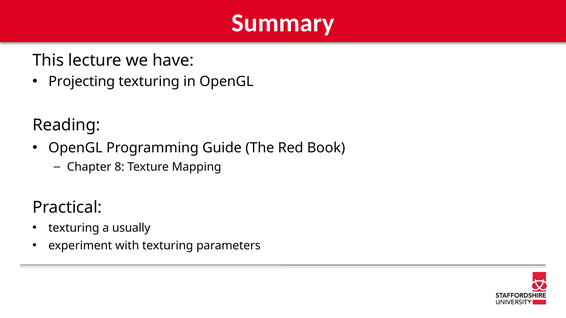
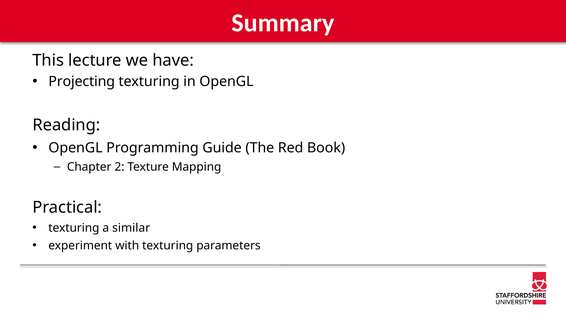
8: 8 -> 2 (119, 167)
usually: usually -> similar (131, 228)
